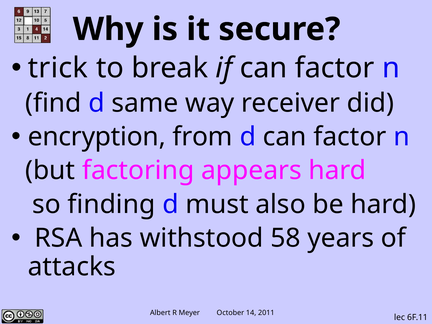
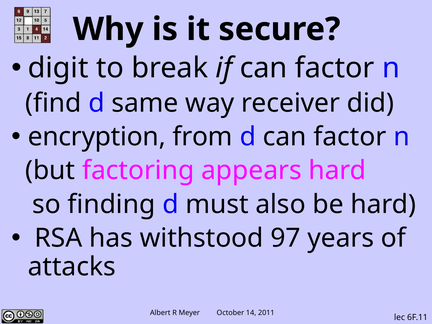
trick: trick -> digit (58, 68)
58: 58 -> 97 (285, 238)
